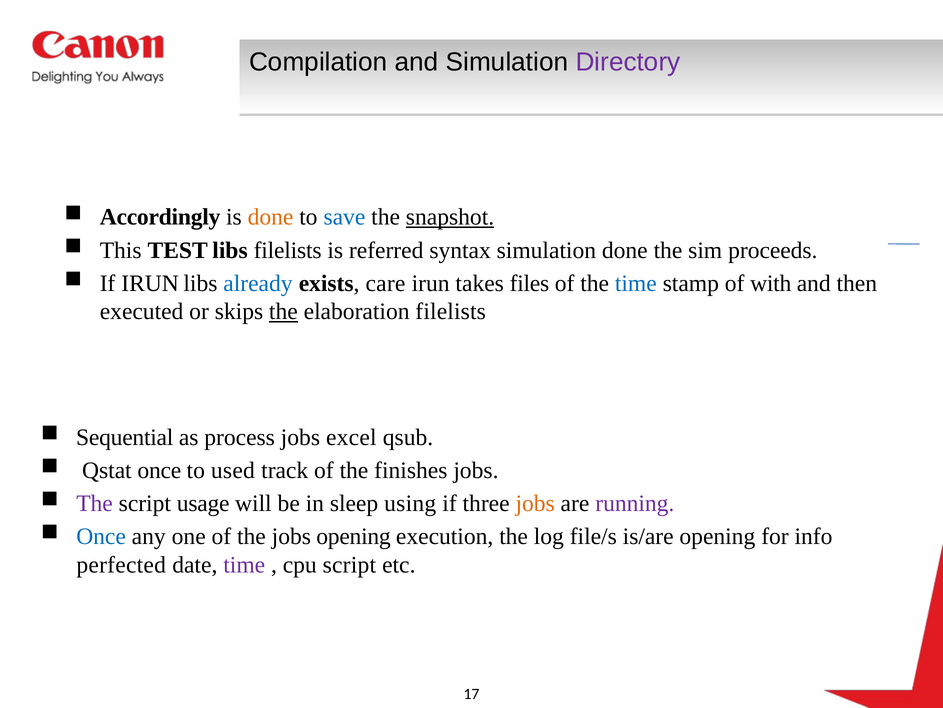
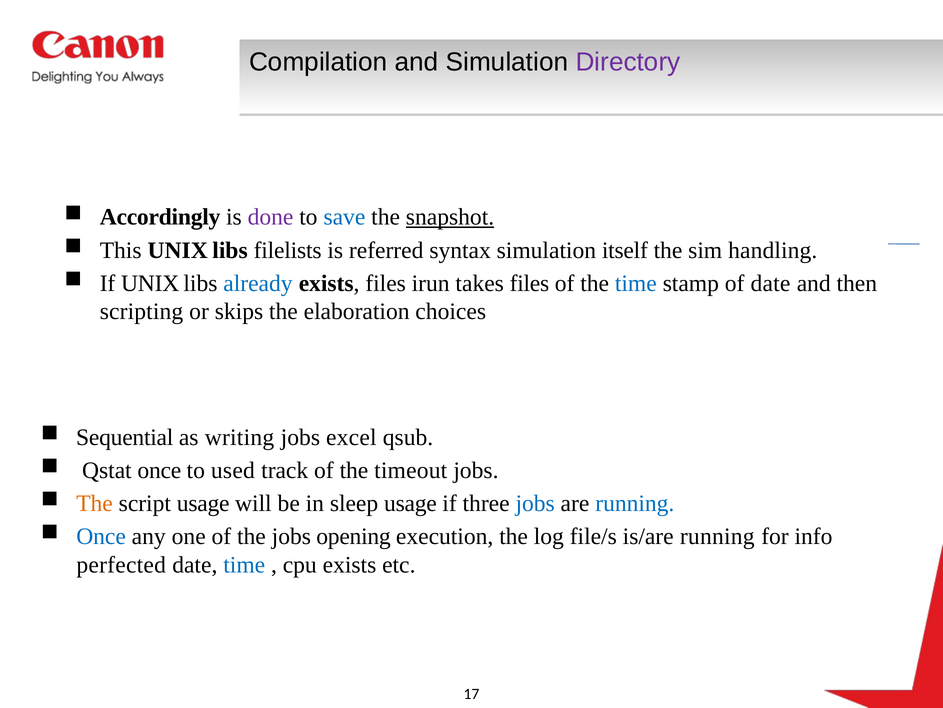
done colour: orange -> purple (271, 217)
This TEST: TEST -> UNIX (178, 250)
simulation done: done -> itself (625, 250)
proceeds: proceeds -> handling (773, 250)
If IRUN: IRUN -> UNIX (150, 283)
exists care: care -> files (386, 283)
of with: with -> date (770, 283)
executed: executed -> scripting (142, 311)
the underline: present -> none (283, 311)
elaboration filelists: filelists -> choices (451, 311)
process: process -> writing (239, 437)
finishes: finishes -> timeout (411, 470)
The colour: purple -> orange (95, 503)
sleep using: using -> usage (410, 503)
jobs colour: orange -> blue (535, 503)
running colour: purple -> blue (635, 503)
is/are opening: opening -> running (717, 536)
time colour: purple -> blue (244, 564)
cpu script: script -> exists (350, 564)
